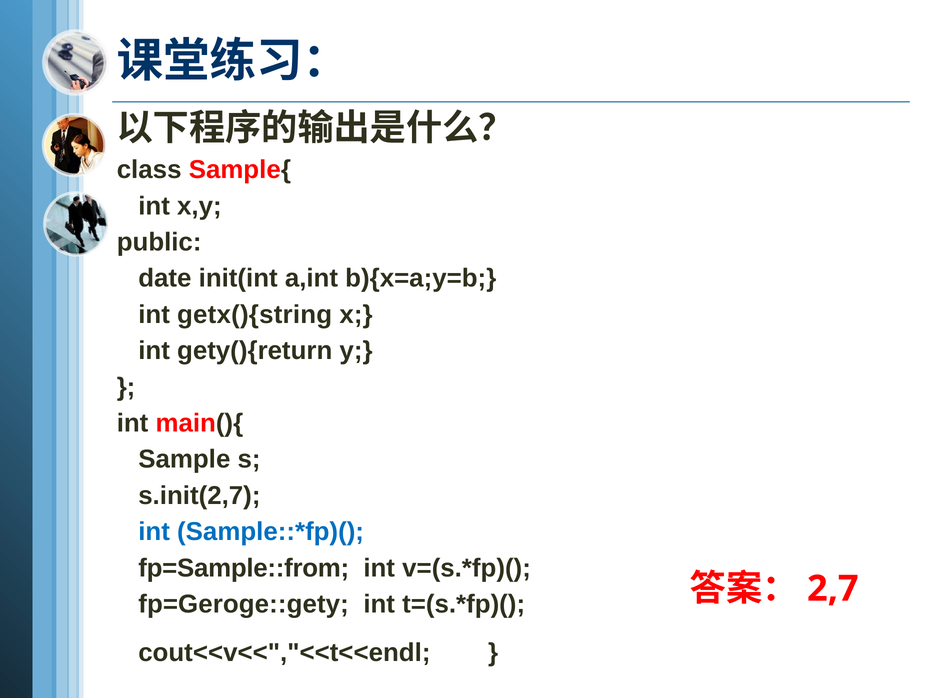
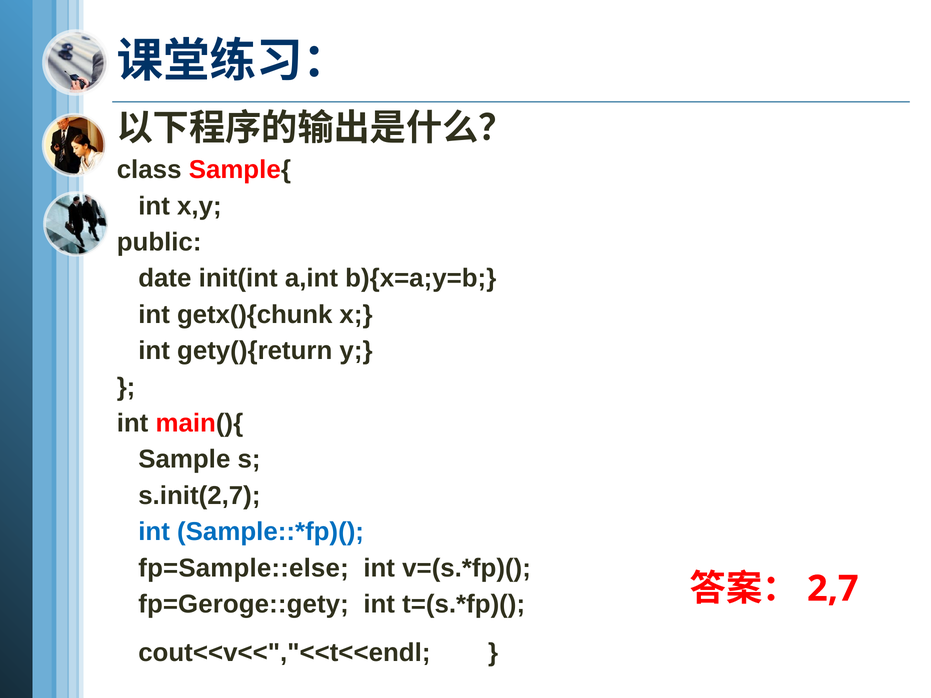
getx(){string: getx(){string -> getx(){chunk (255, 315)
fp=Sample::from: fp=Sample::from -> fp=Sample::else (244, 568)
